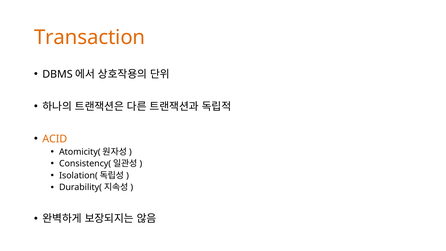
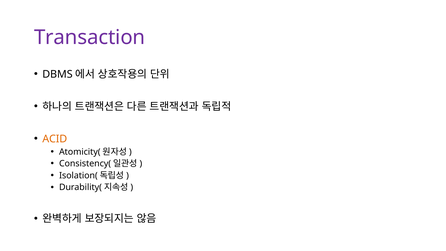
Transaction colour: orange -> purple (90, 37)
